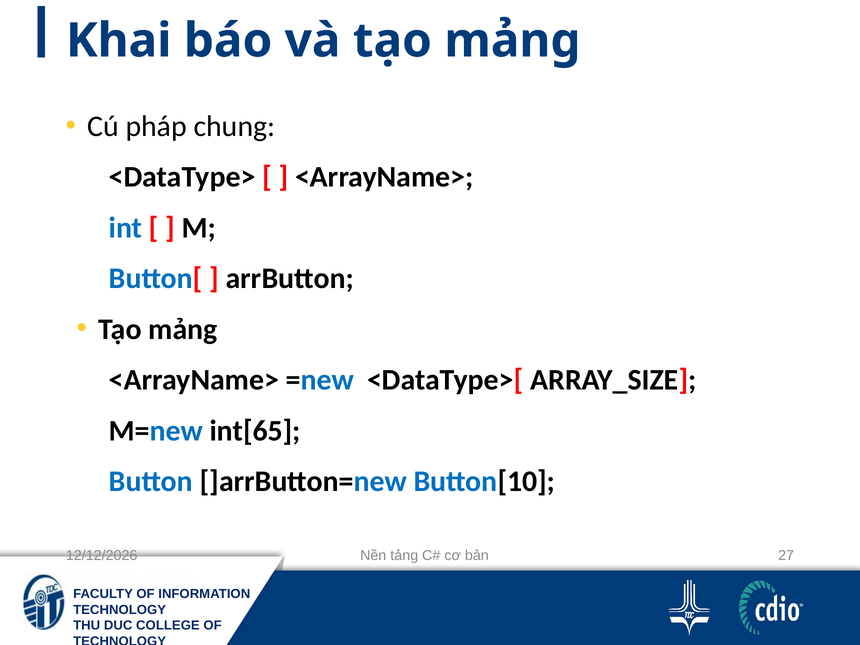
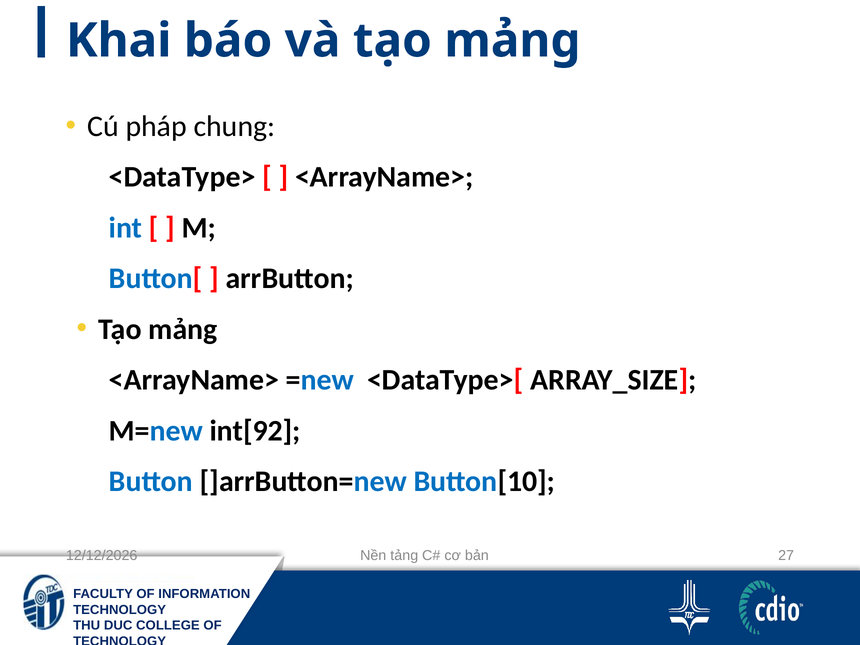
int[65: int[65 -> int[92 (255, 431)
